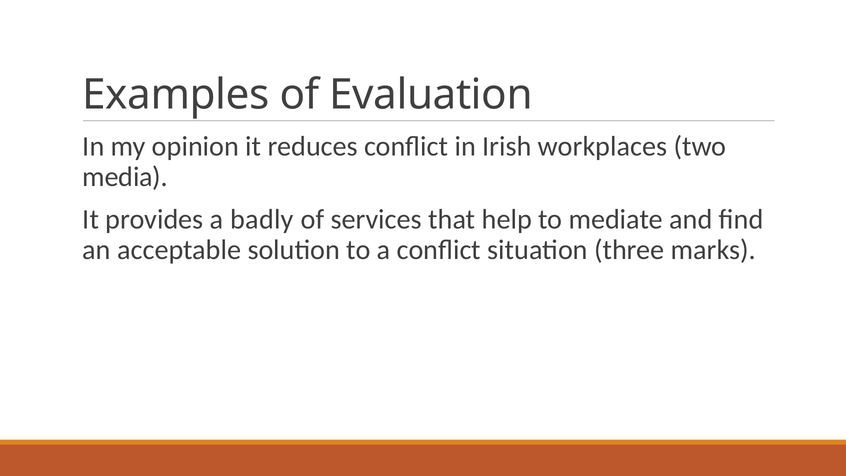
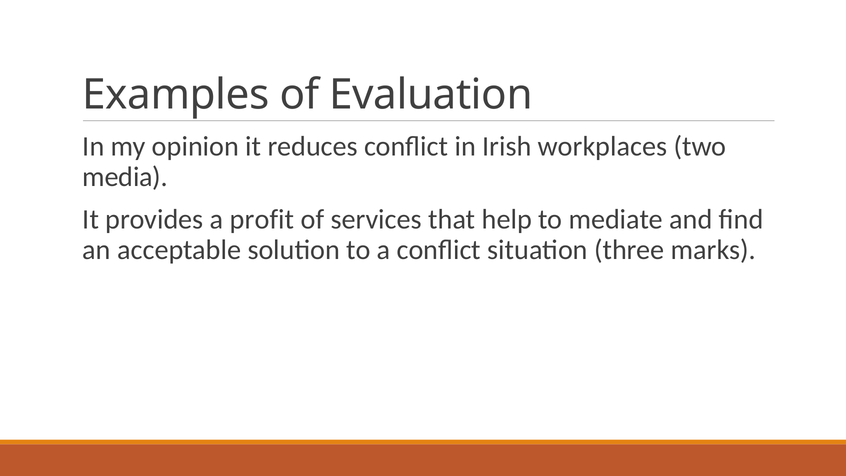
badly: badly -> profit (262, 220)
